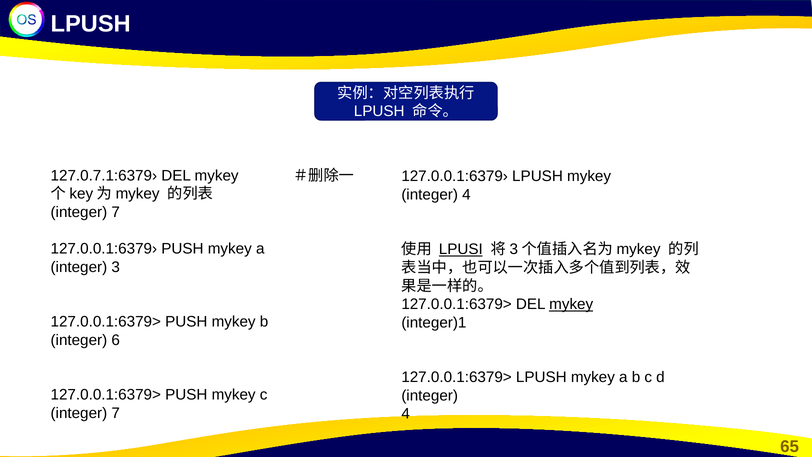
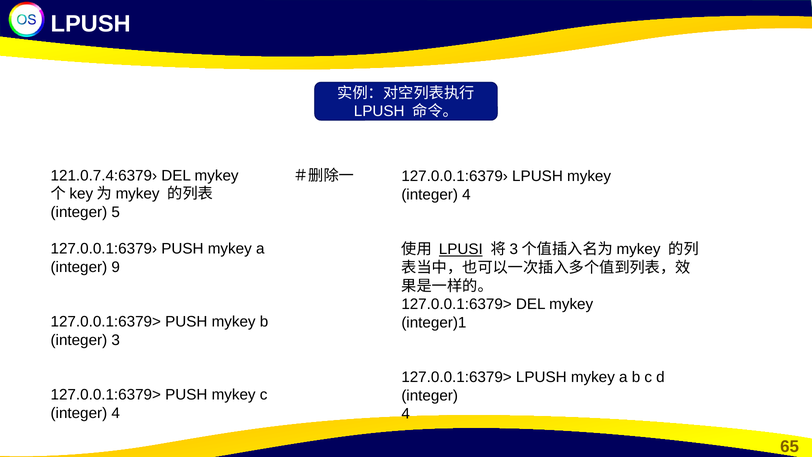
127.0.7.1:6379›: 127.0.7.1:6379› -> 121.0.7.4:6379› (104, 175)
7: 7 -> 5 (116, 212)
3: 3 -> 9 (116, 267)
mykey underline: present -> none (571, 304)
6: 6 -> 3 (116, 340)
7: 7 -> 4 (116, 413)
